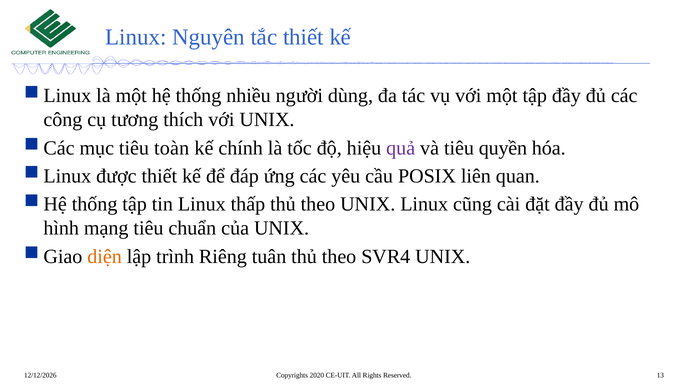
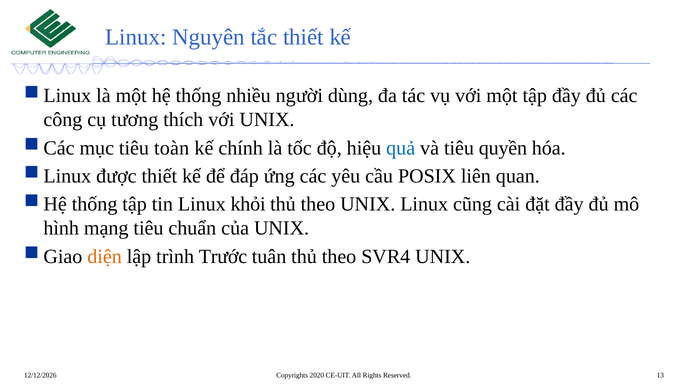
quả colour: purple -> blue (401, 148)
thấp: thấp -> khỏi (248, 204)
Riêng: Riêng -> Trước (223, 256)
